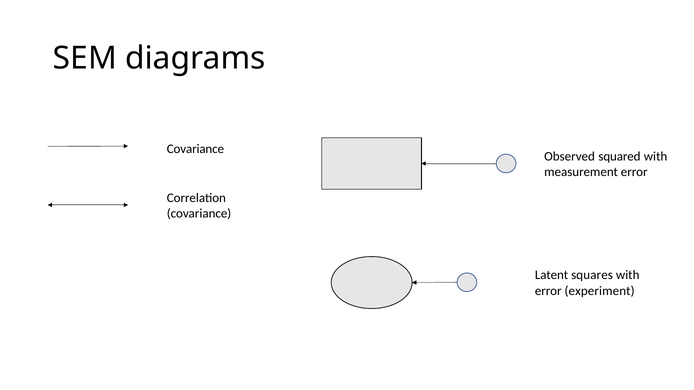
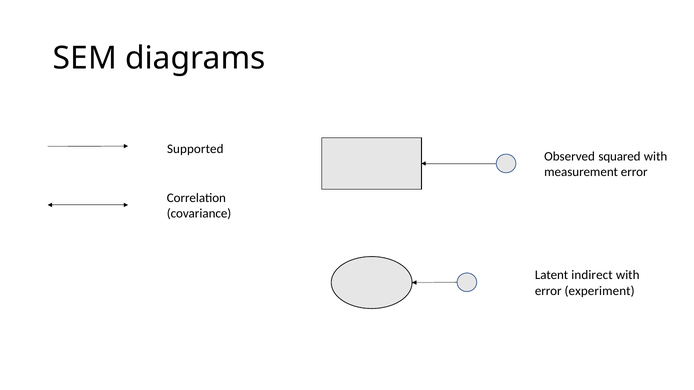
Covariance: Covariance -> Supported (195, 149)
squares: squares -> indirect (592, 275)
